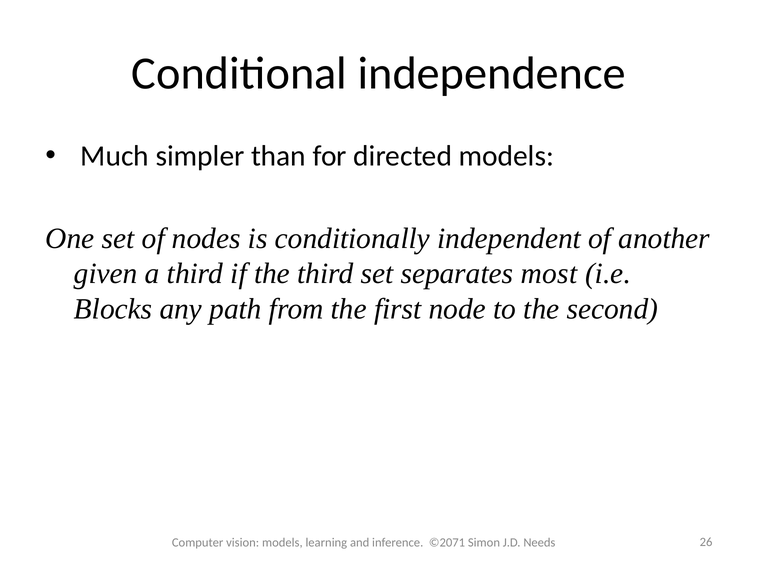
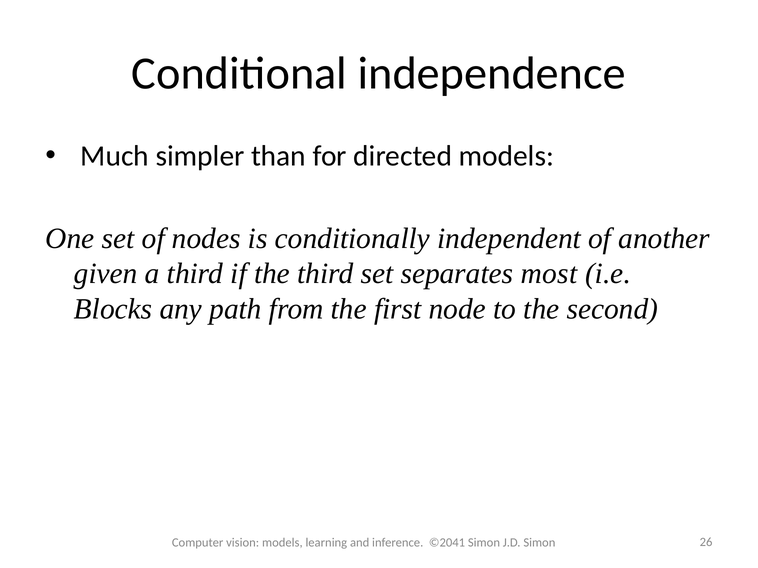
©2071: ©2071 -> ©2041 (447, 543)
J.D Needs: Needs -> Simon (539, 543)
